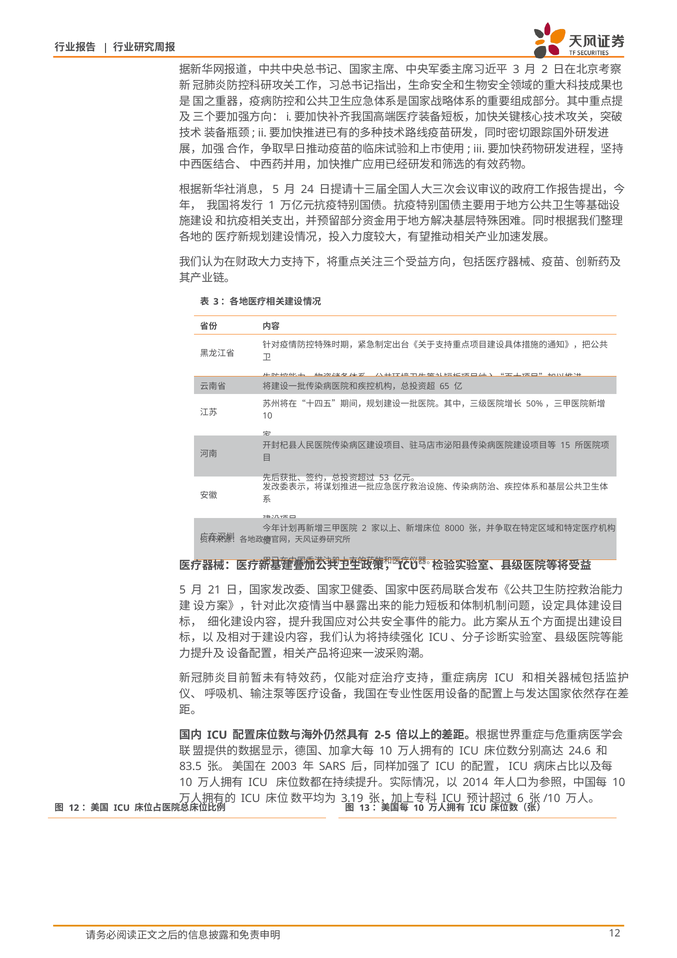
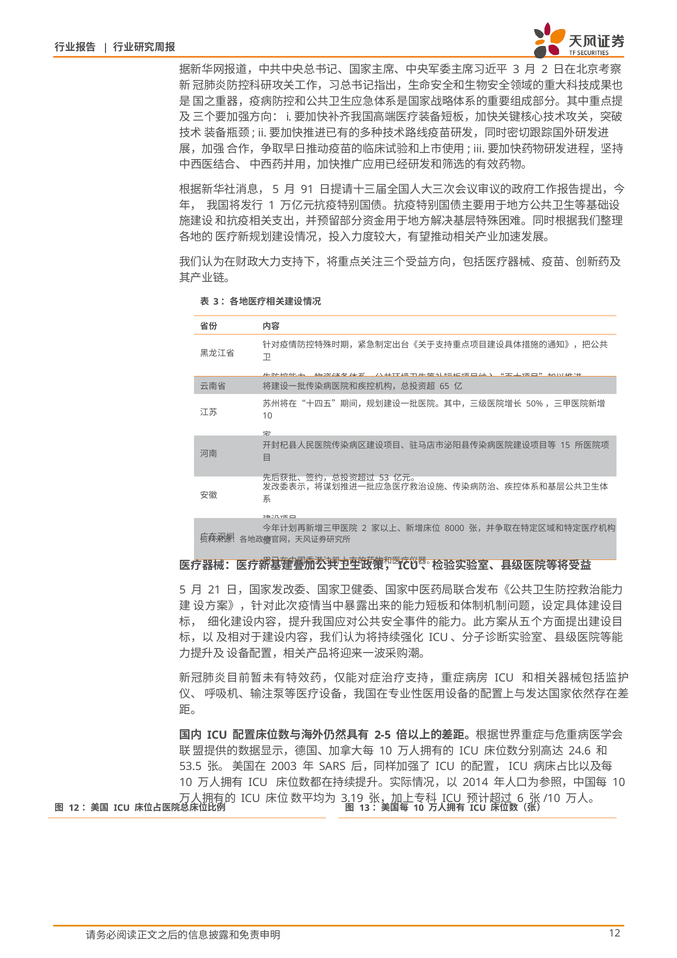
24: 24 -> 91 (307, 190)
83.5: 83.5 -> 53.5 (190, 767)
